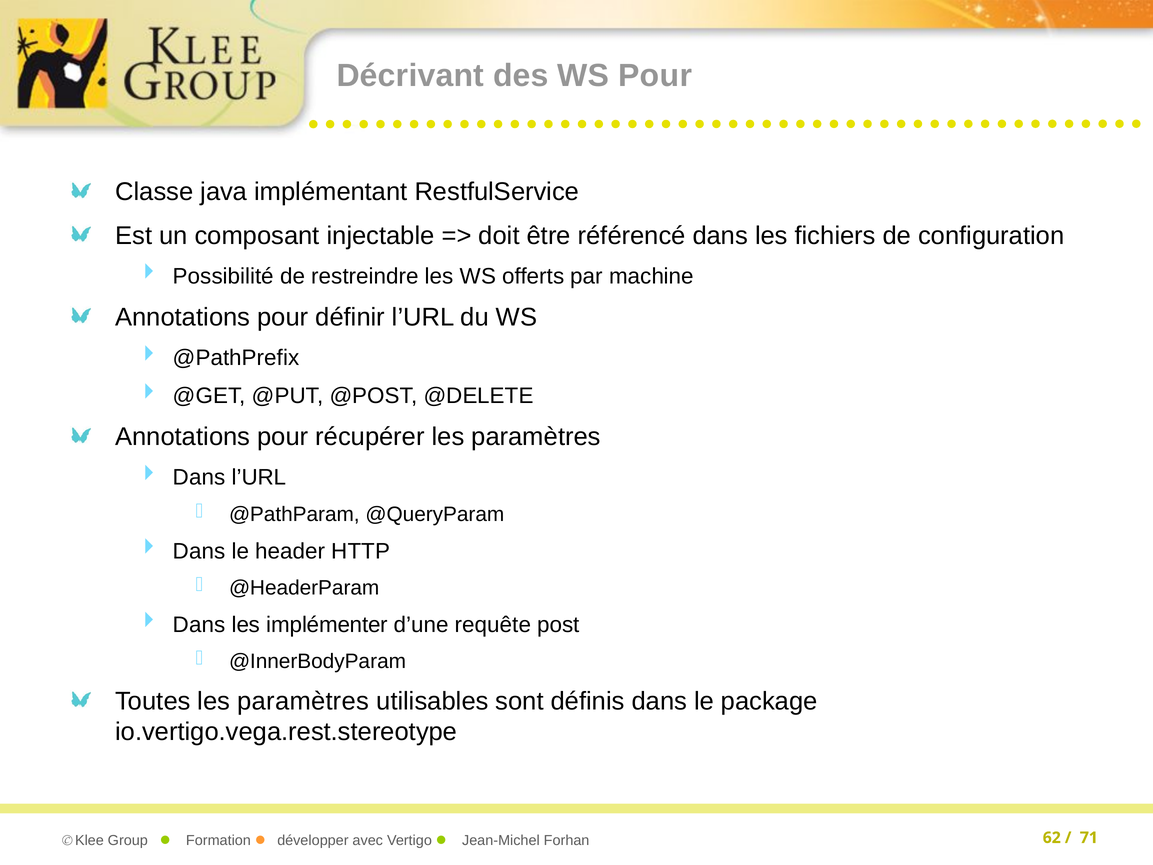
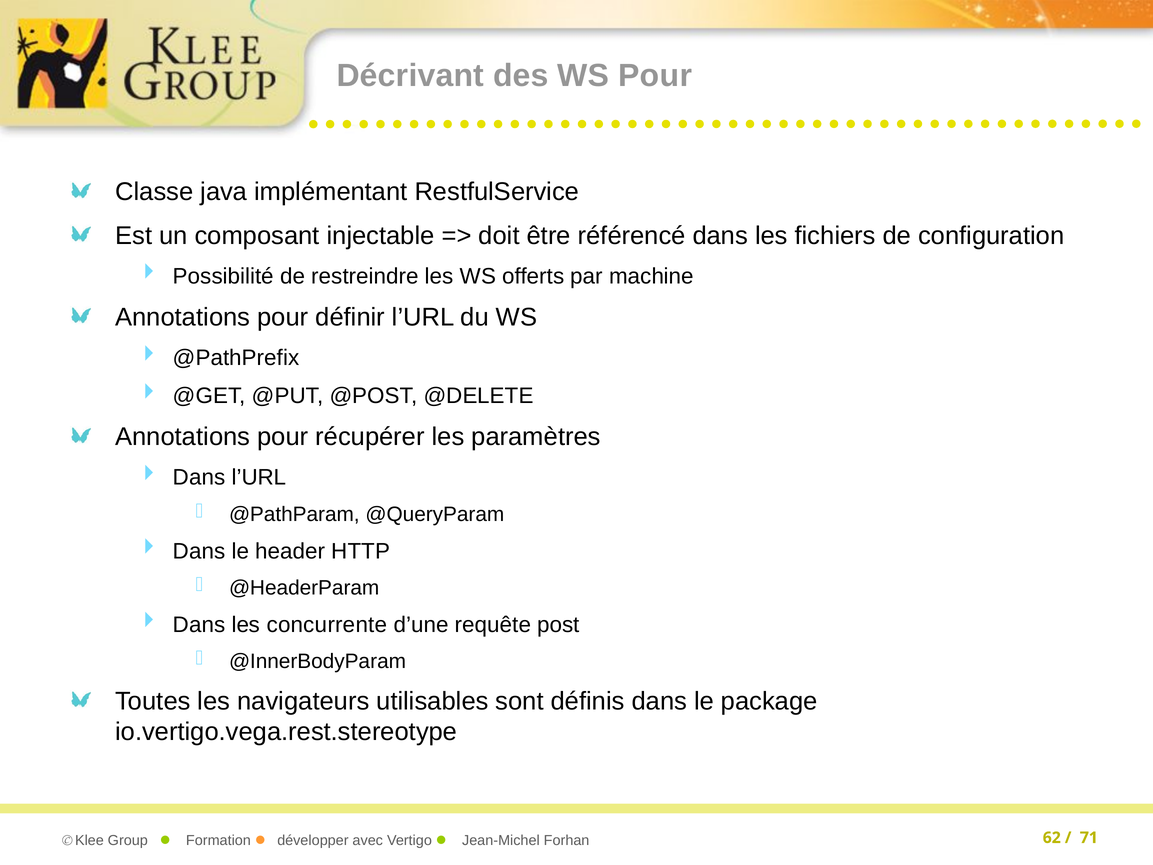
implémenter: implémenter -> concurrente (327, 624)
Toutes les paramètres: paramètres -> navigateurs (303, 701)
